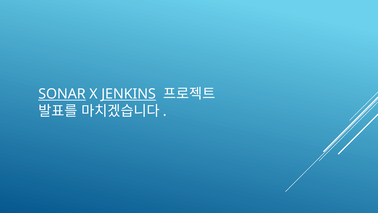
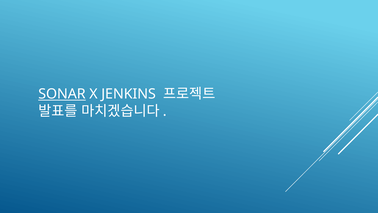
JENKINS underline: present -> none (129, 94)
